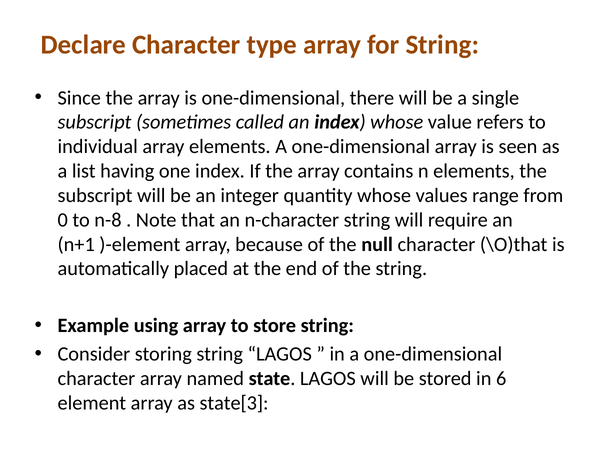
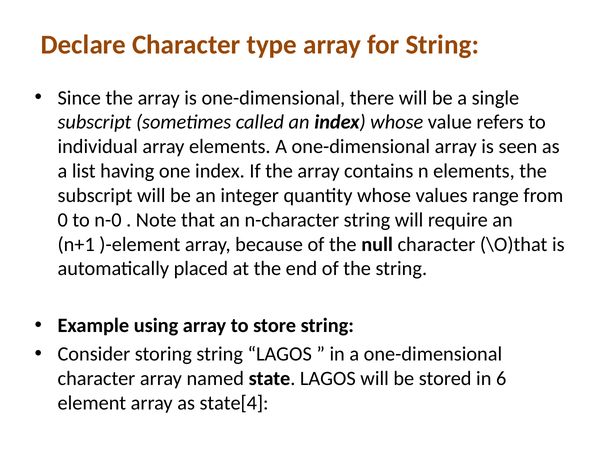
n-8: n-8 -> n-0 (108, 220)
state[3: state[3 -> state[4 (234, 403)
